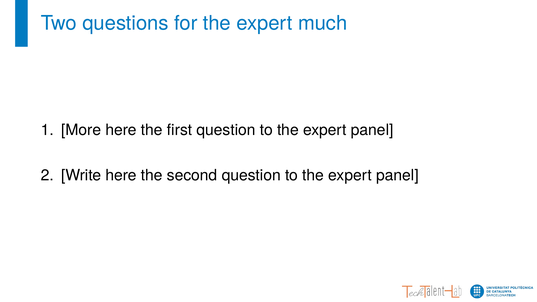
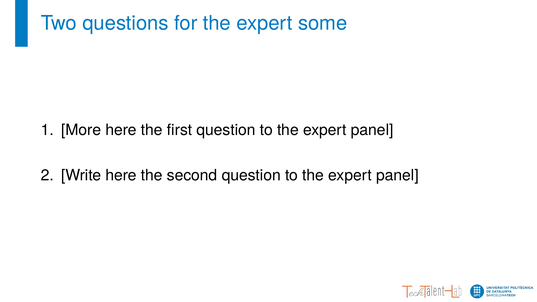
much: much -> some (323, 23)
